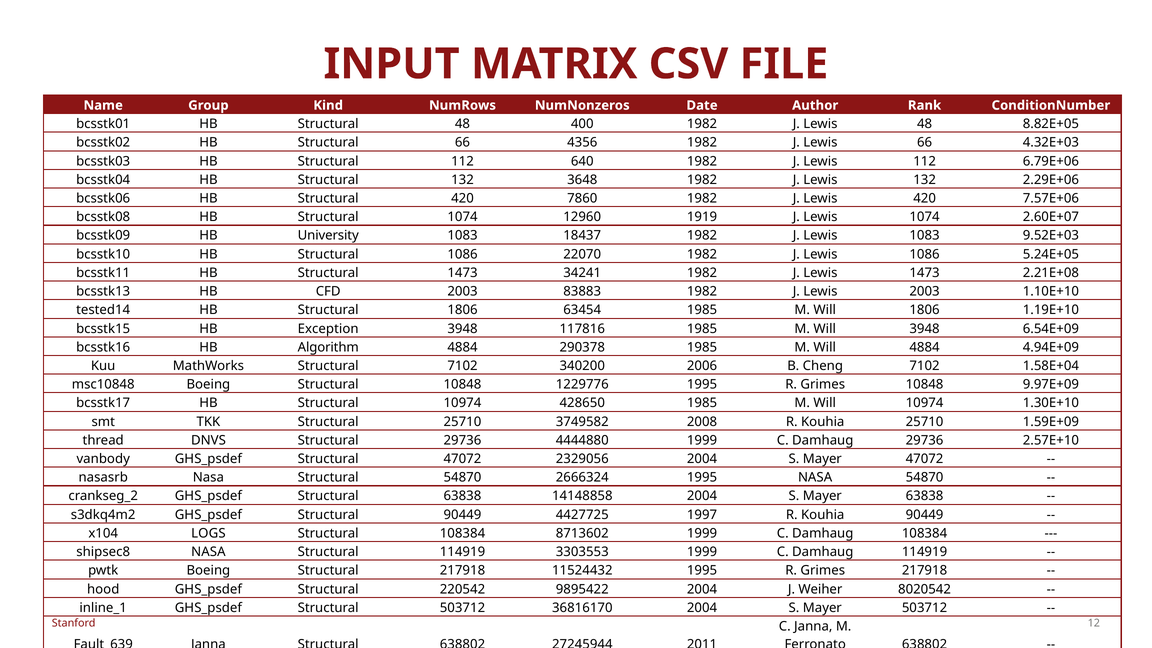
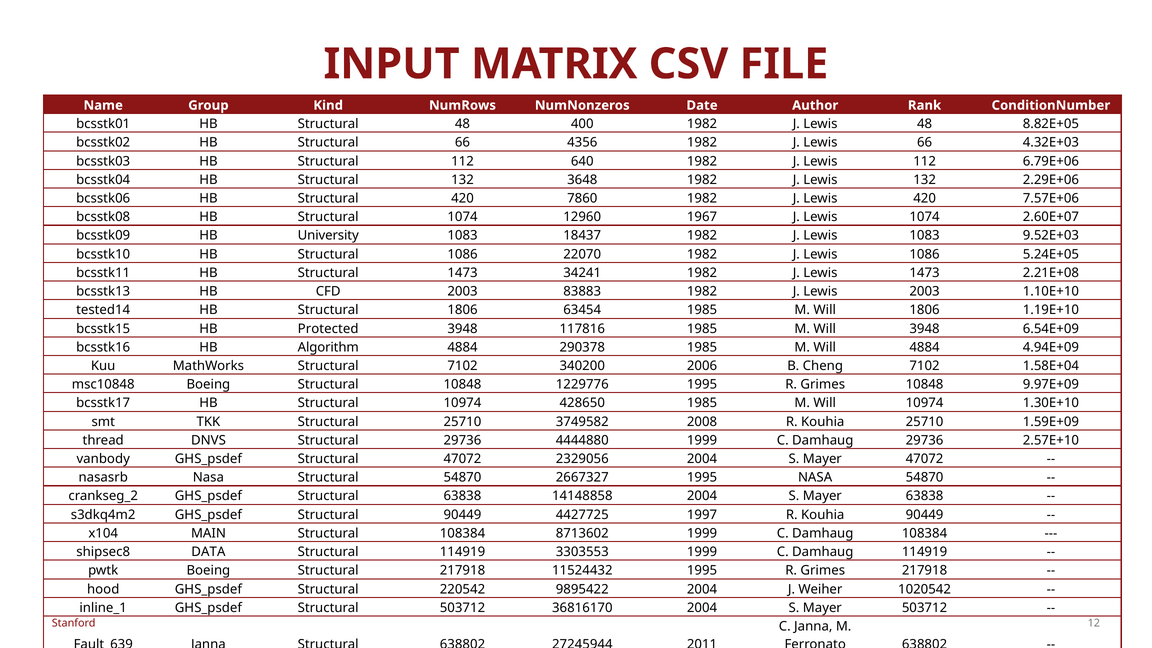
1919: 1919 -> 1967 (702, 217)
Exception: Exception -> Protected (328, 329)
2666324: 2666324 -> 2667327 (582, 478)
LOGS: LOGS -> MAIN (208, 533)
shipsec8 NASA: NASA -> DATA (208, 552)
8020542: 8020542 -> 1020542 (925, 589)
